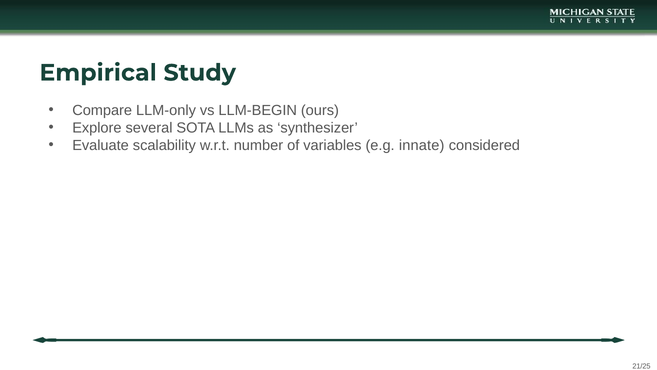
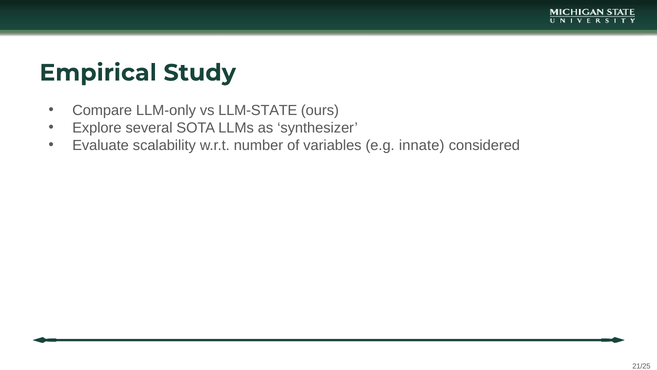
LLM-BEGIN: LLM-BEGIN -> LLM-STATE (258, 110)
